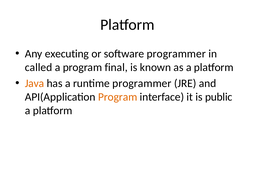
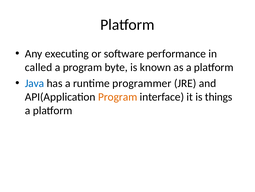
software programmer: programmer -> performance (176, 53)
final: final -> byte (116, 67)
Java colour: orange -> blue (35, 83)
public: public -> things (219, 97)
